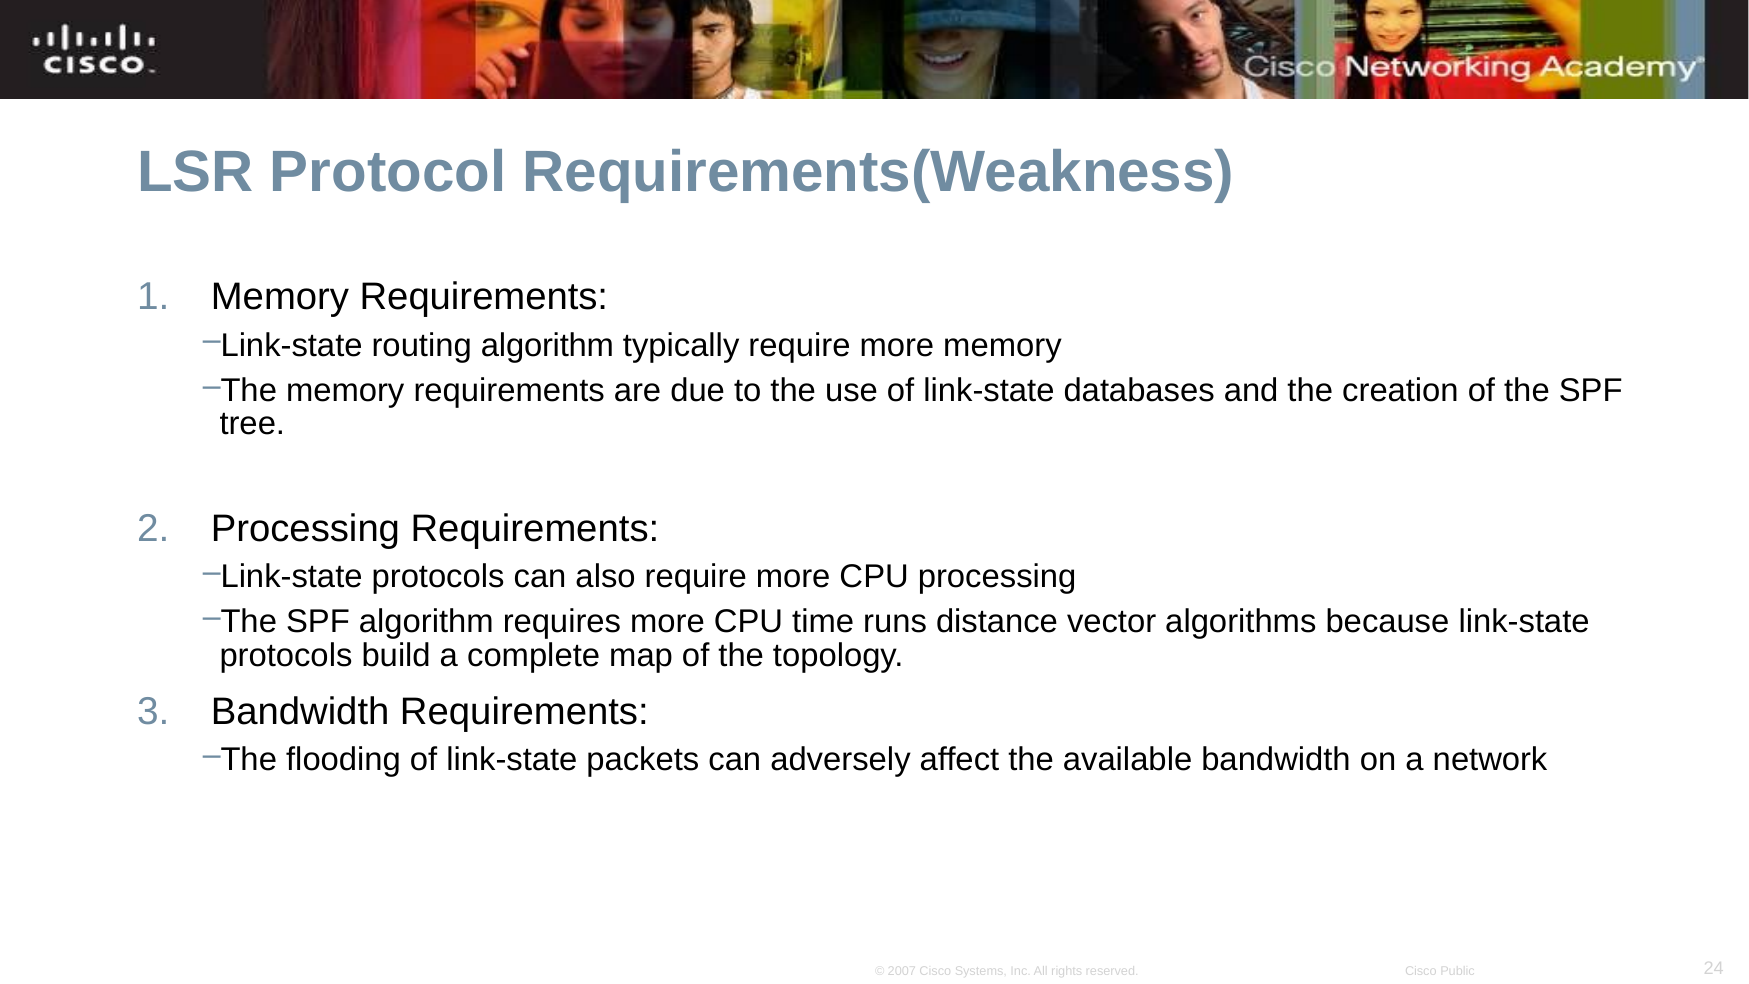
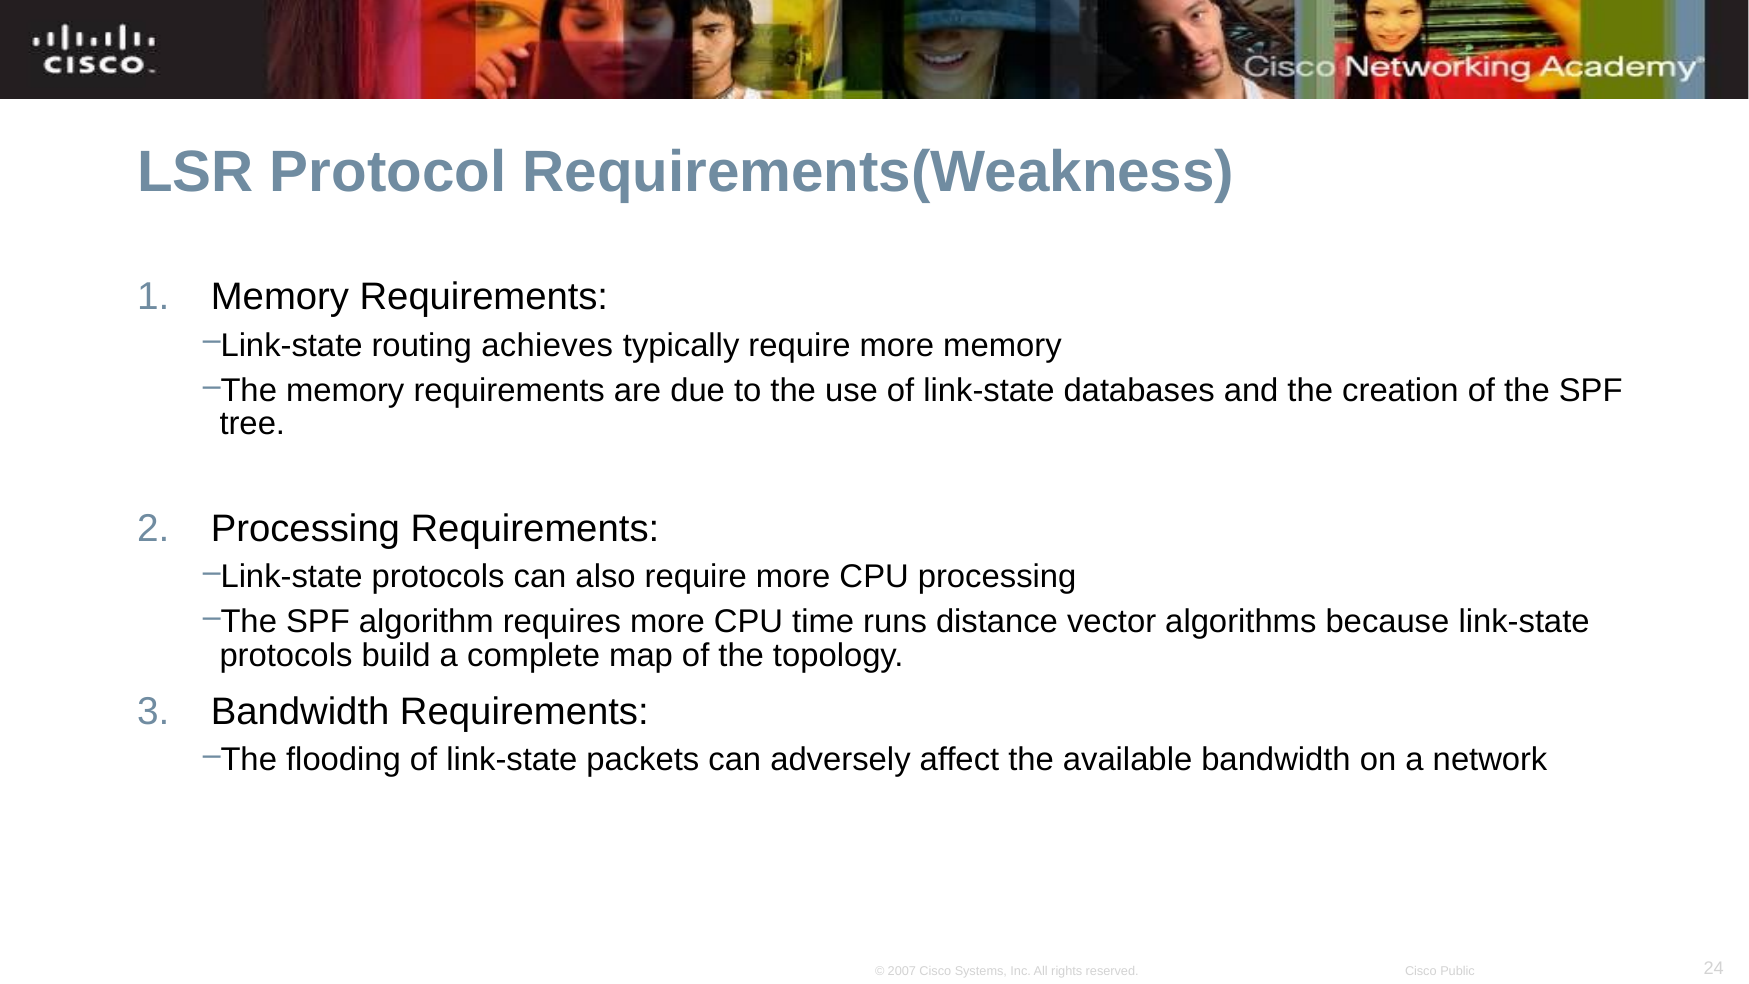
routing algorithm: algorithm -> achieves (547, 345)
